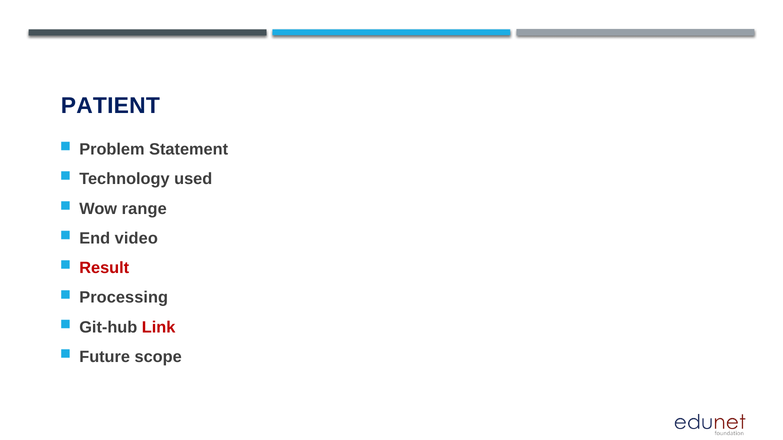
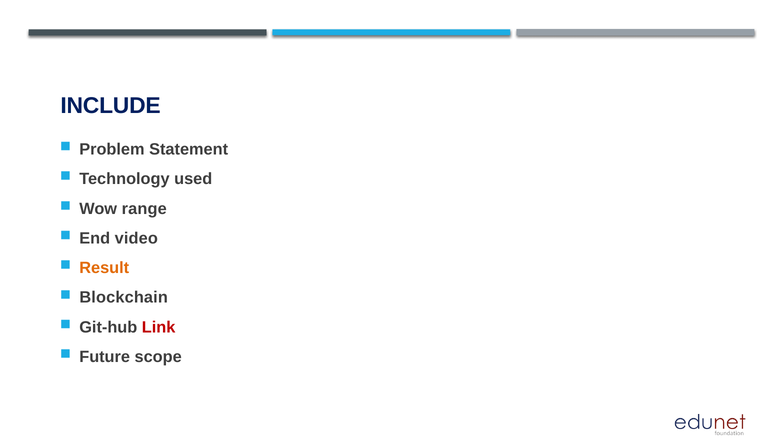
PATIENT: PATIENT -> INCLUDE (111, 106)
Result colour: red -> orange (104, 268)
Processing: Processing -> Blockchain (124, 298)
